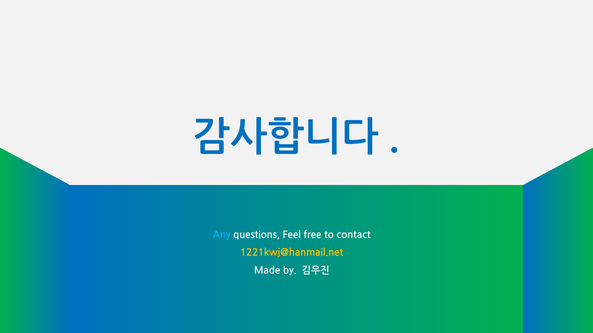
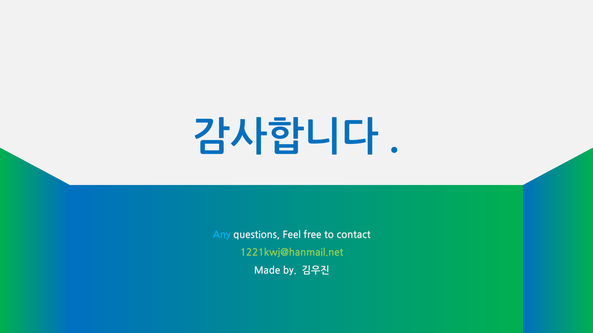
1221kwj@hanmail.net colour: yellow -> light green (292, 253)
